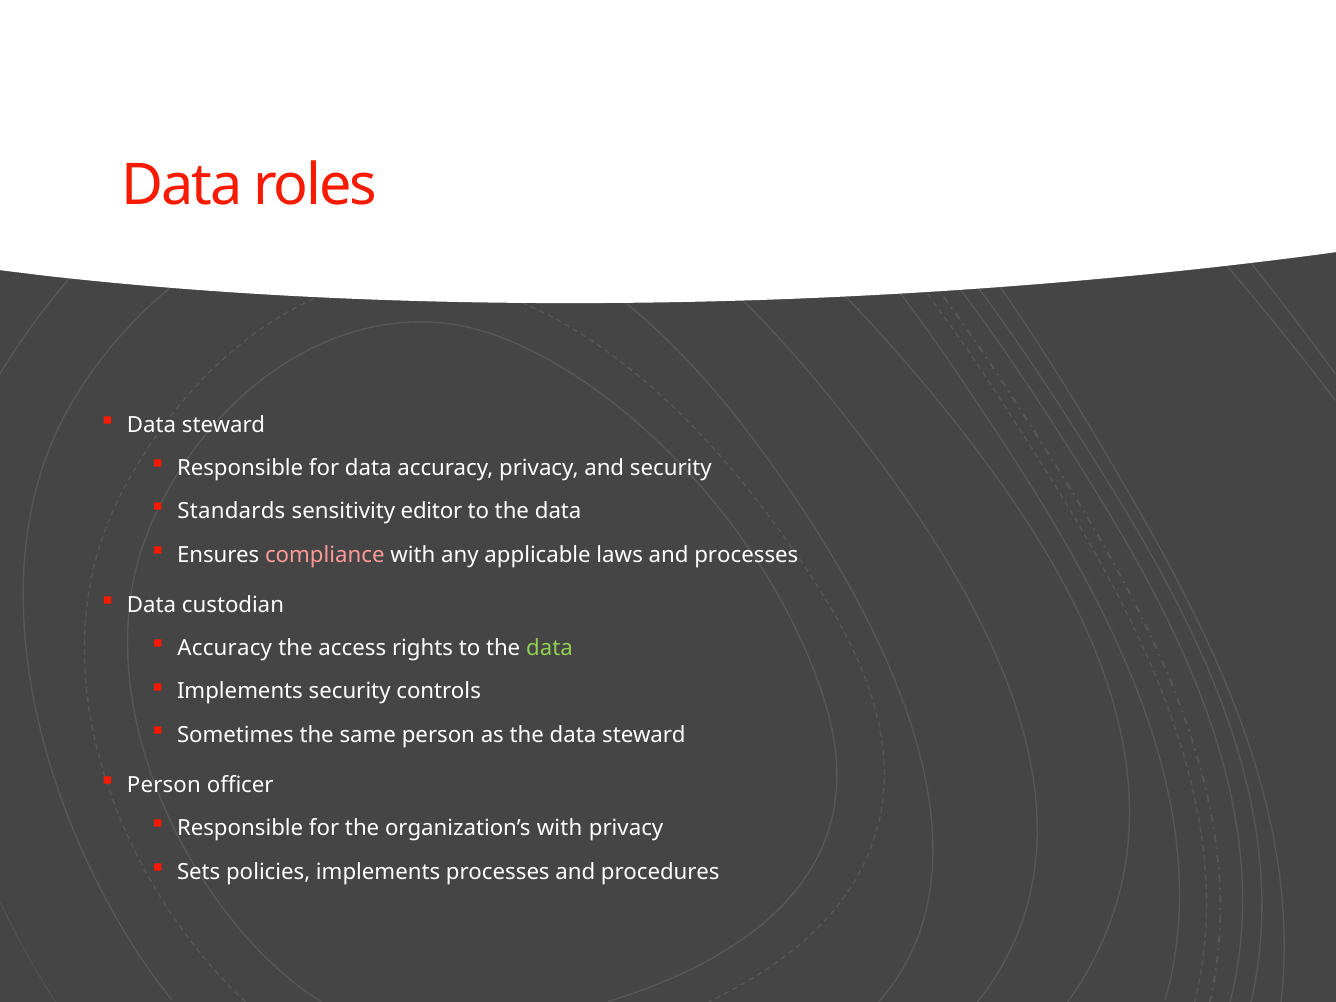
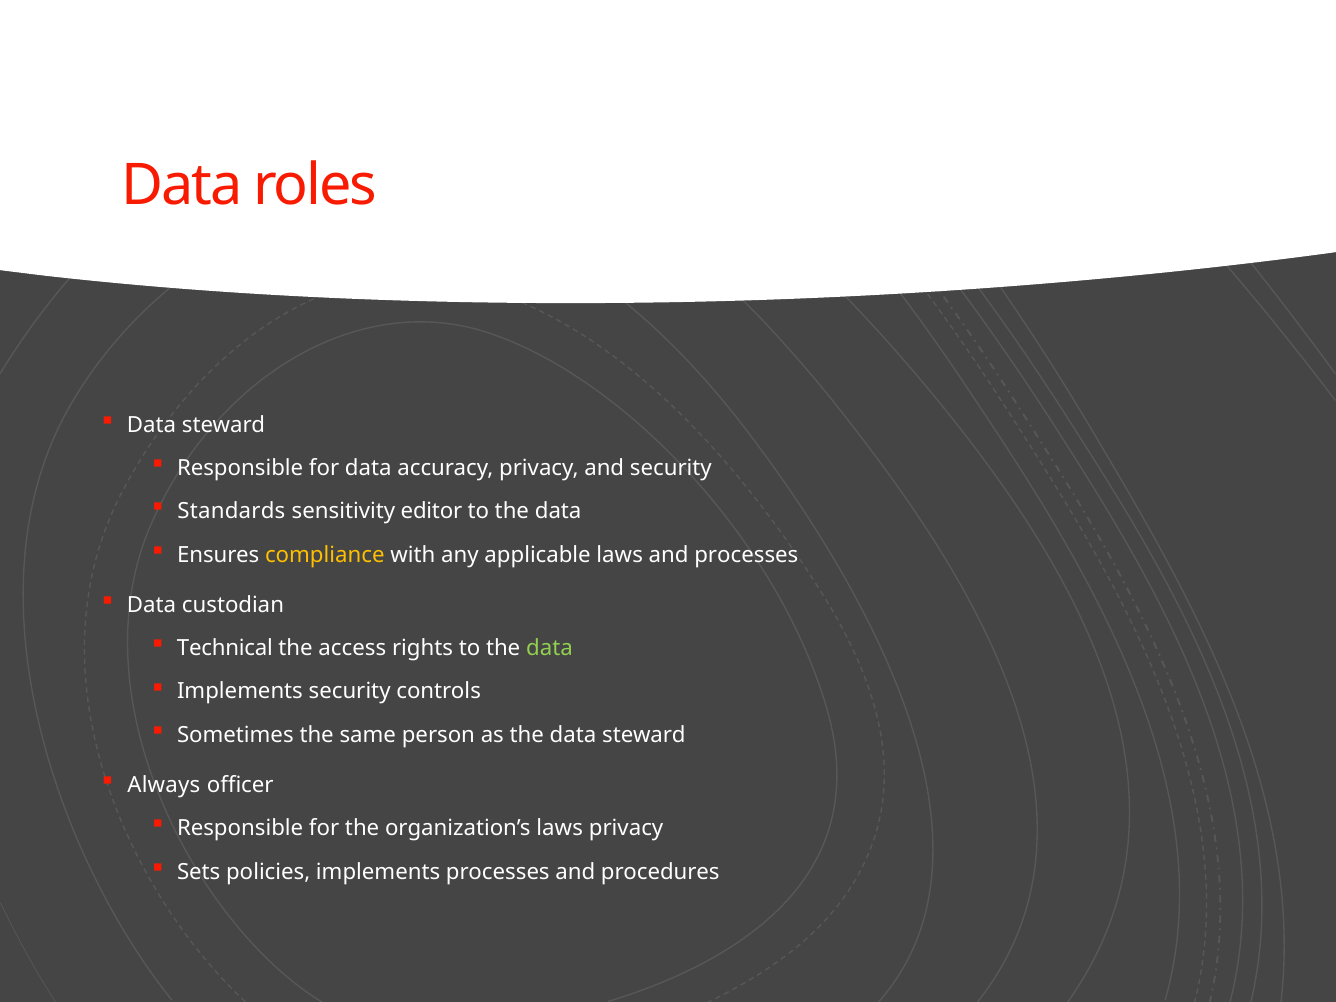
compliance colour: pink -> yellow (325, 555)
Accuracy: Accuracy -> Technical (225, 648)
Person: Person -> Always (164, 785)
organization’s with: with -> laws (560, 828)
